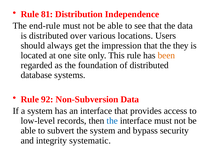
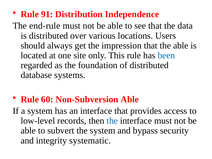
81: 81 -> 91 (47, 14)
the they: they -> able (181, 46)
been colour: orange -> blue (166, 55)
92: 92 -> 60 (47, 99)
Non-Subversion Data: Data -> Able (130, 99)
